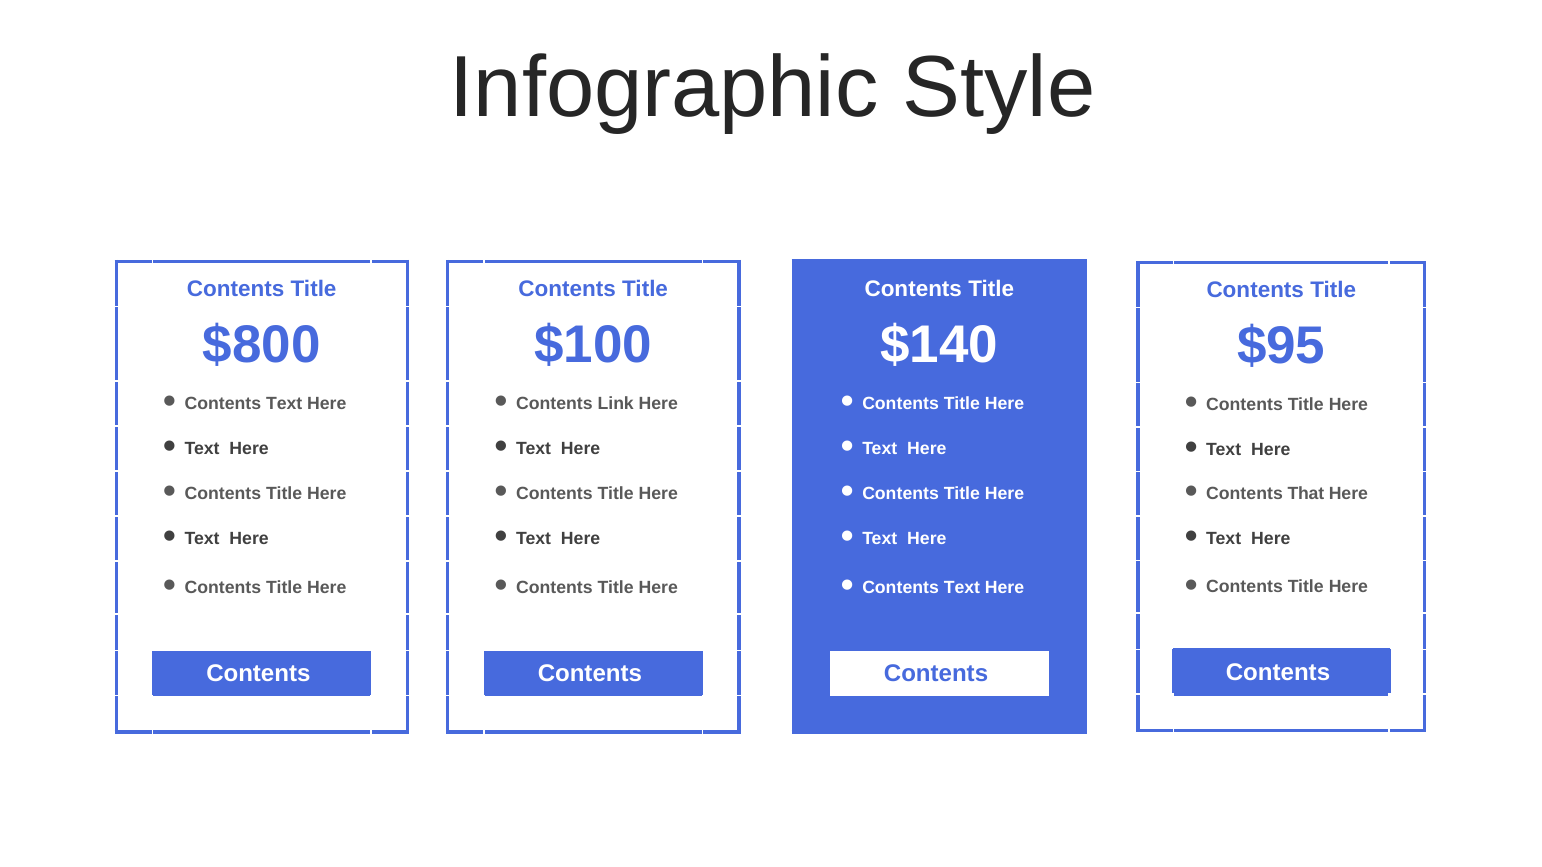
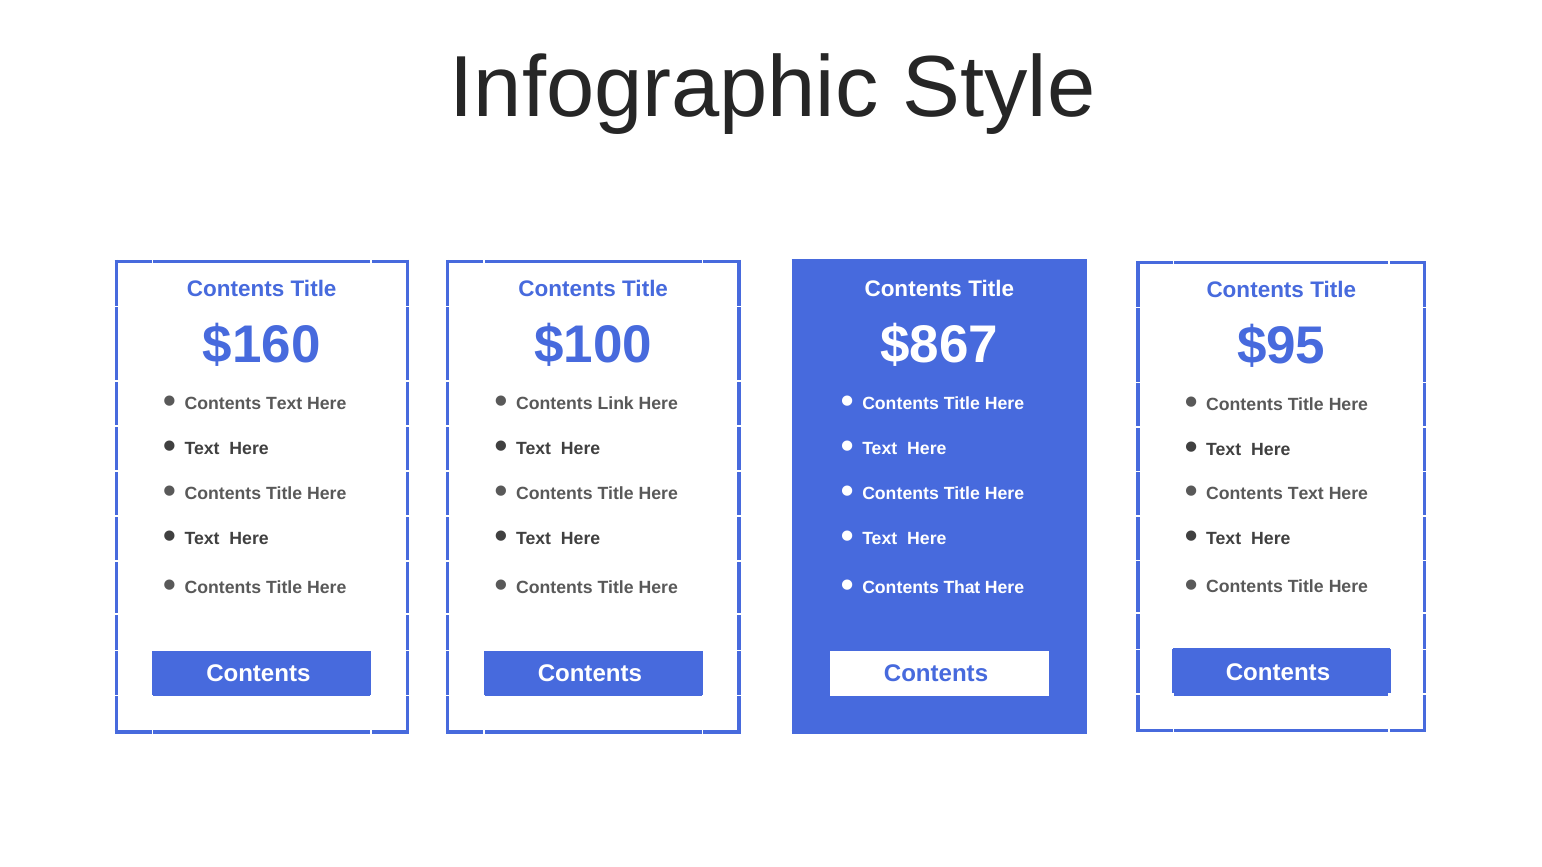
$800: $800 -> $160 (262, 345)
$140: $140 -> $867 (939, 345)
That: That -> Text (1306, 494)
Text: Text -> That (962, 588)
